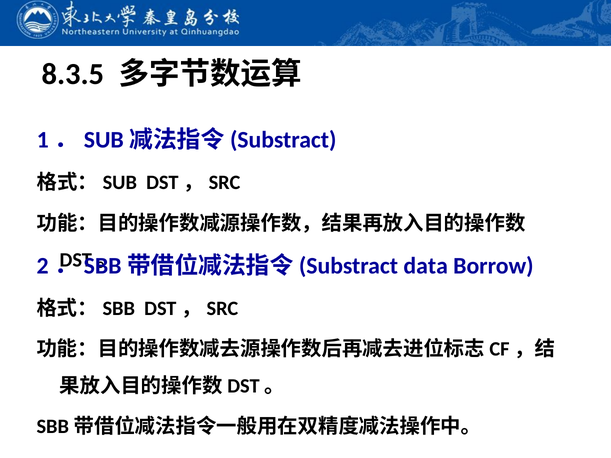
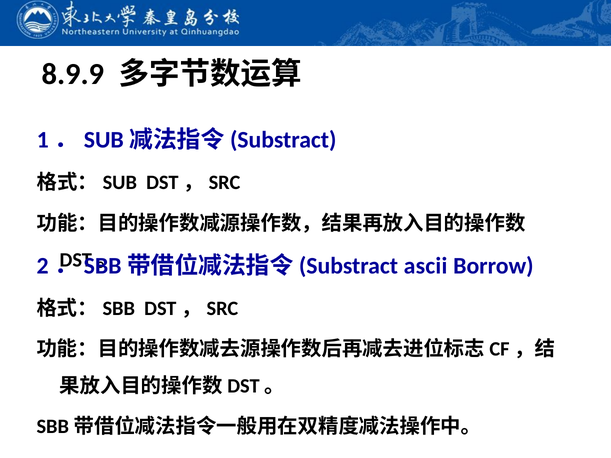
8.3.5: 8.3.5 -> 8.9.9 (73, 74)
data: data -> ascii (426, 266)
